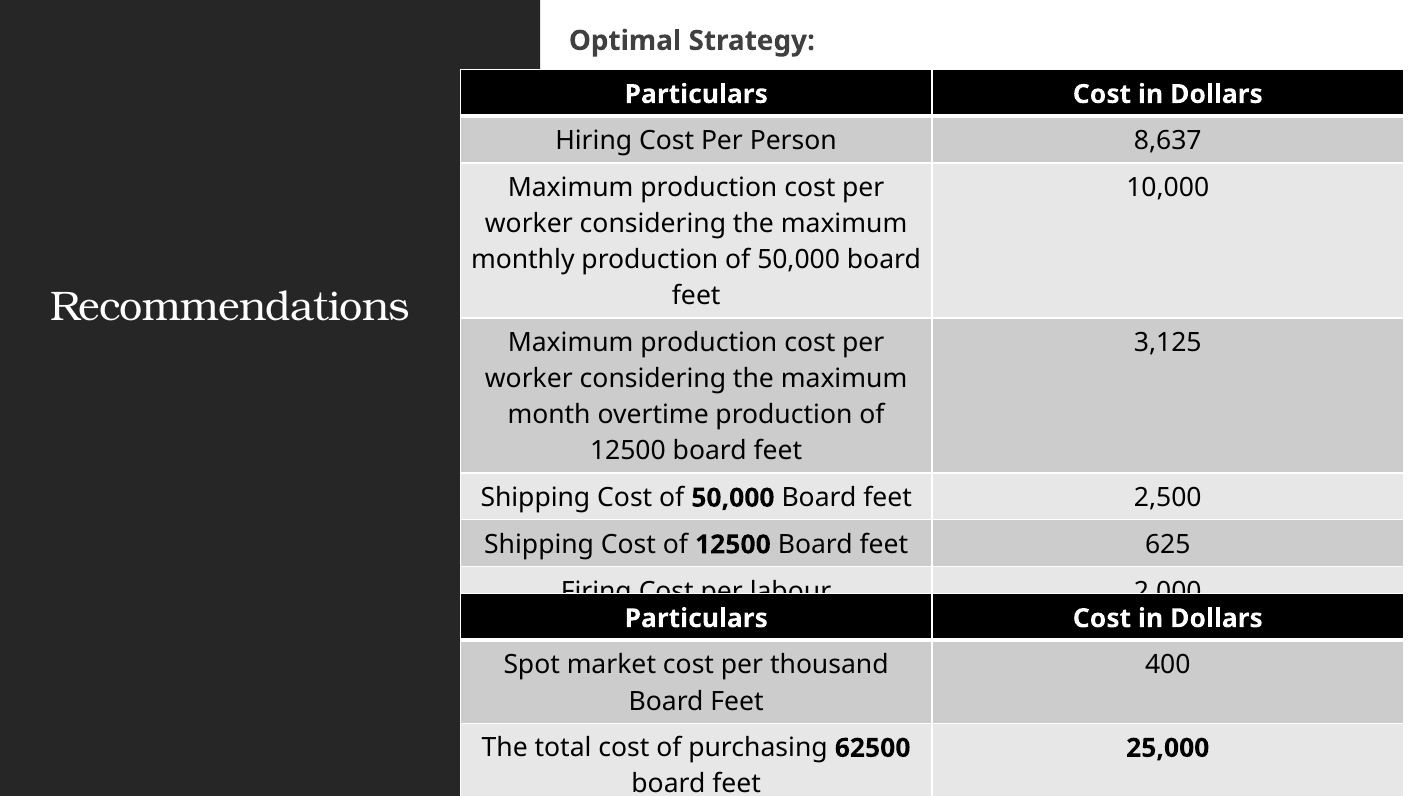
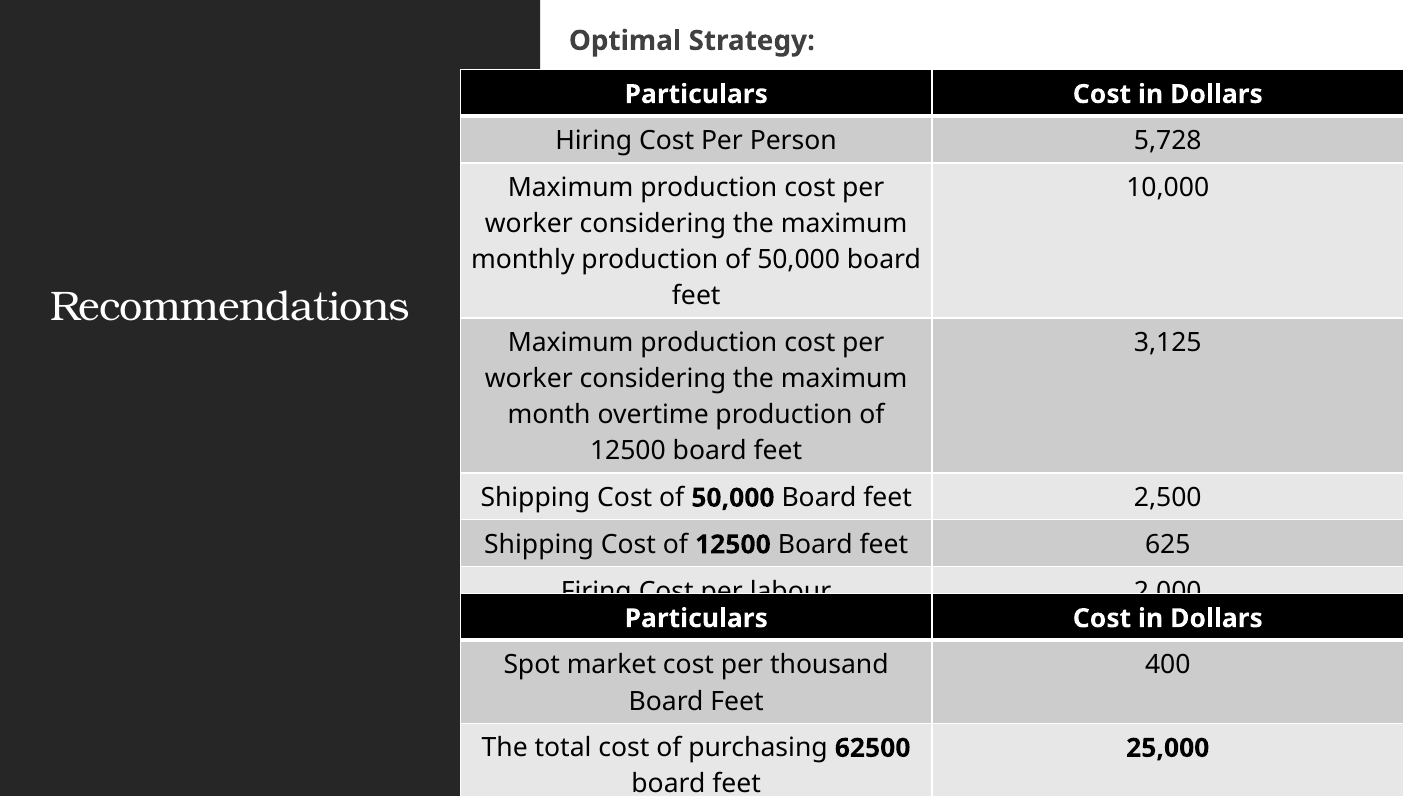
8,637: 8,637 -> 5,728 (1168, 141)
